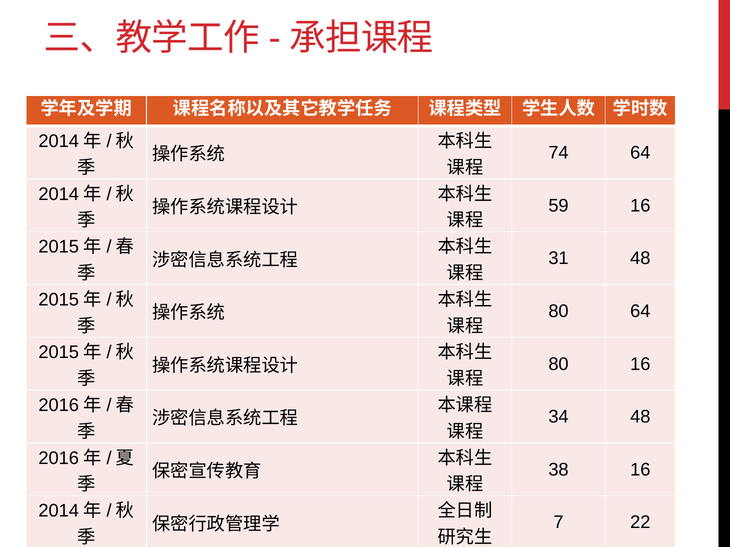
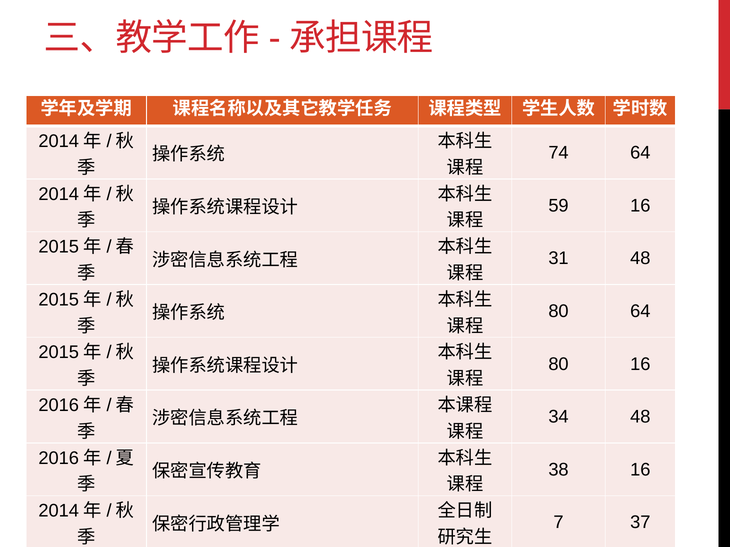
22: 22 -> 37 (640, 523)
